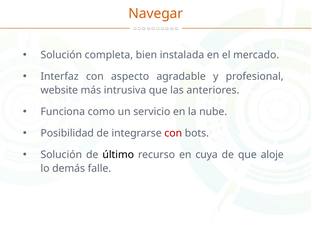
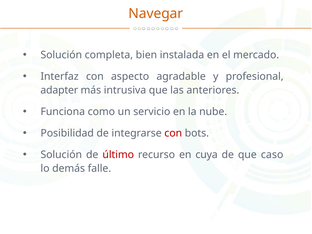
website: website -> adapter (59, 90)
último colour: black -> red (118, 155)
aloje: aloje -> caso (272, 155)
